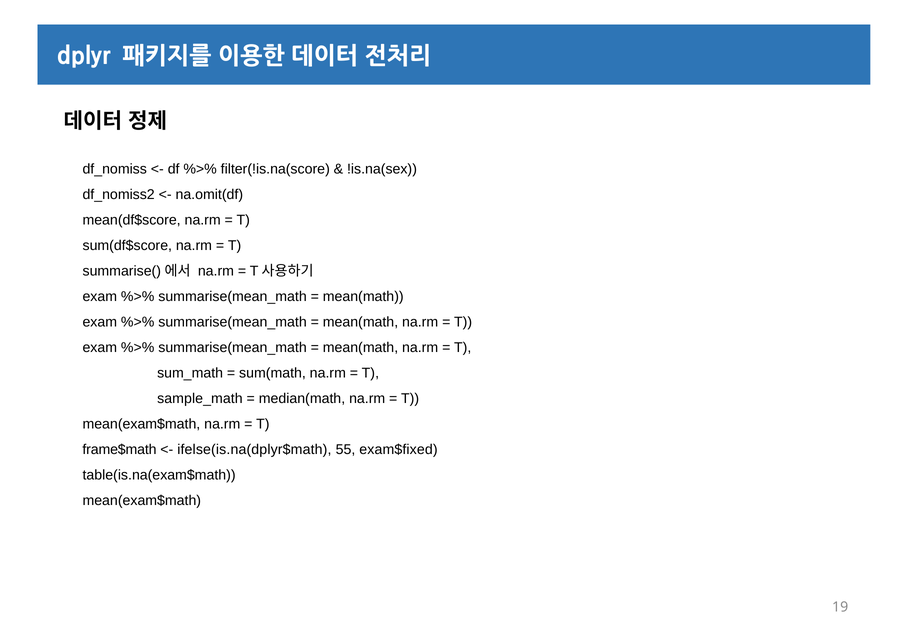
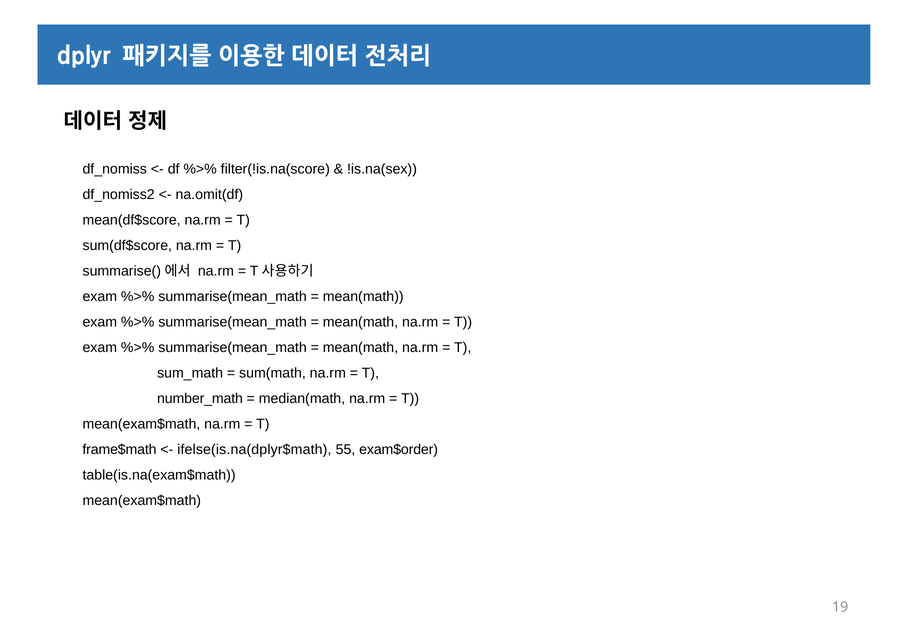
sample_math: sample_math -> number_math (200, 399)
exam$fixed: exam$fixed -> exam$order (399, 449)
